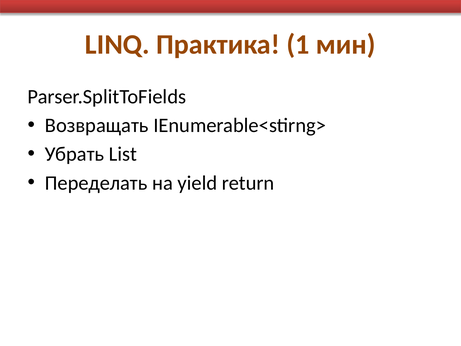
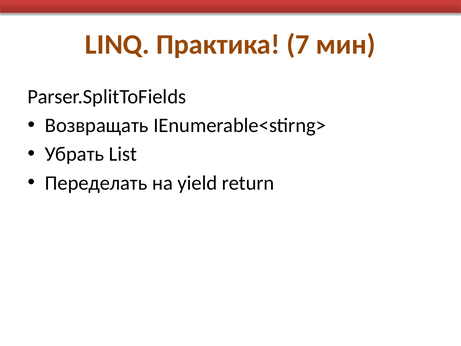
1: 1 -> 7 (298, 45)
